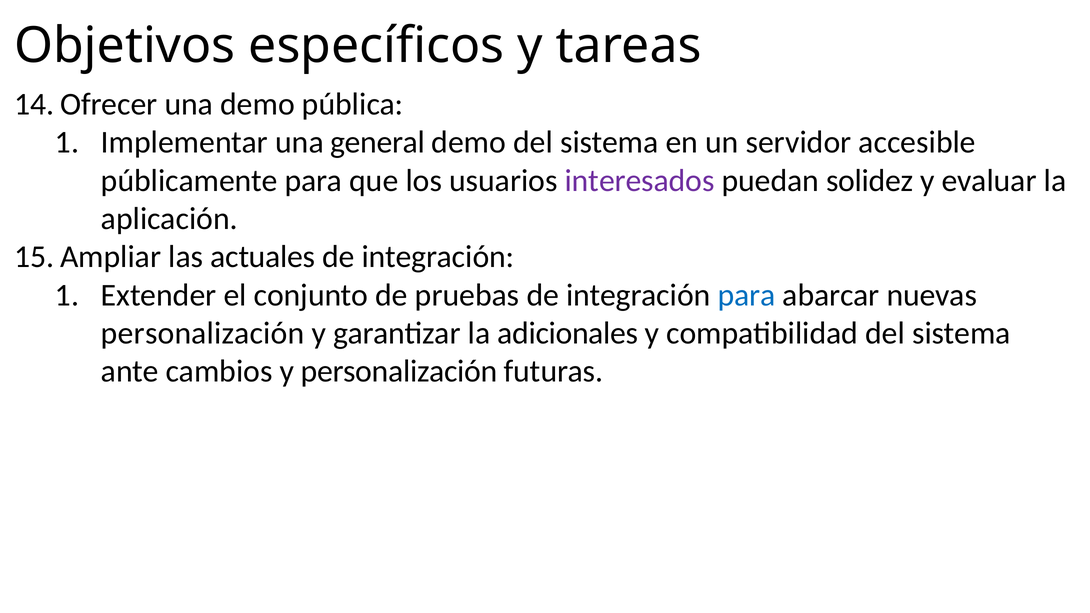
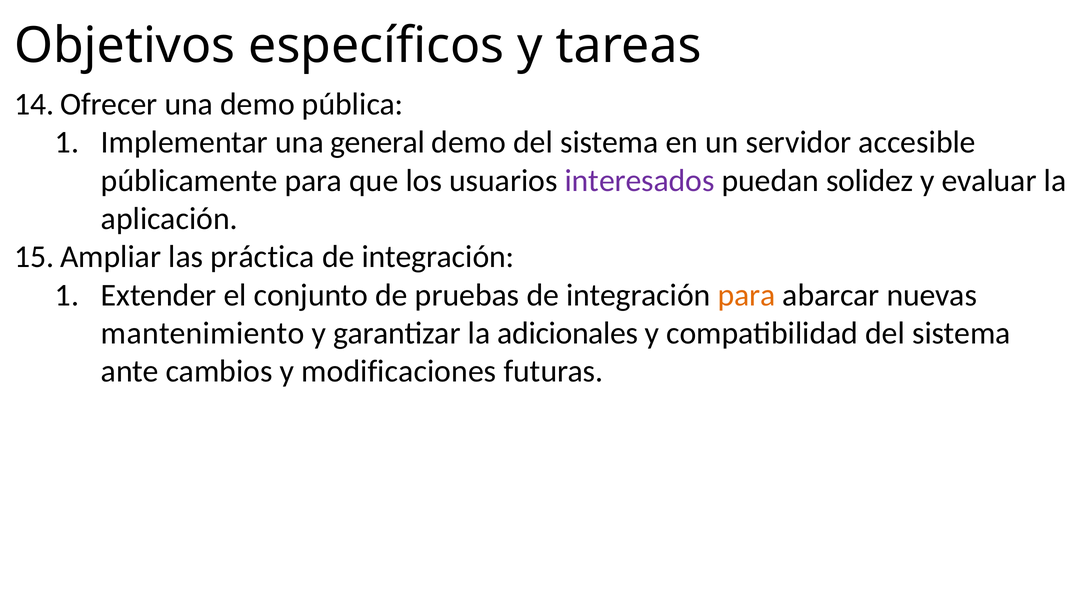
actuales: actuales -> práctica (263, 257)
para colour: blue -> orange (746, 295)
personalización: personalización -> mantenimiento (203, 333)
y personalización: personalización -> modificaciones (399, 371)
